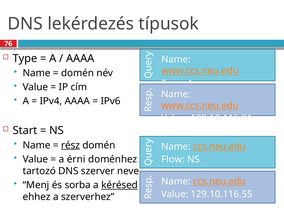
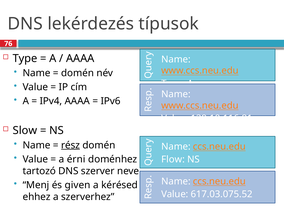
Start: Start -> Slow (25, 131)
sorba: sorba -> given (78, 185)
kérésed underline: present -> none (120, 185)
129.10.116.55: 129.10.116.55 -> 617.03.075.52 (222, 194)
